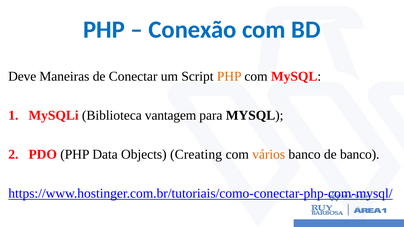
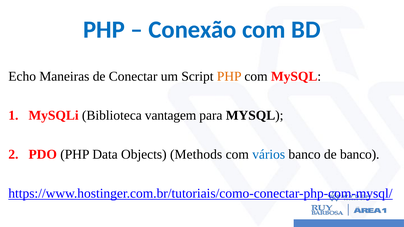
Deve: Deve -> Echo (22, 76)
Creating: Creating -> Methods (196, 155)
vários colour: orange -> blue (269, 155)
